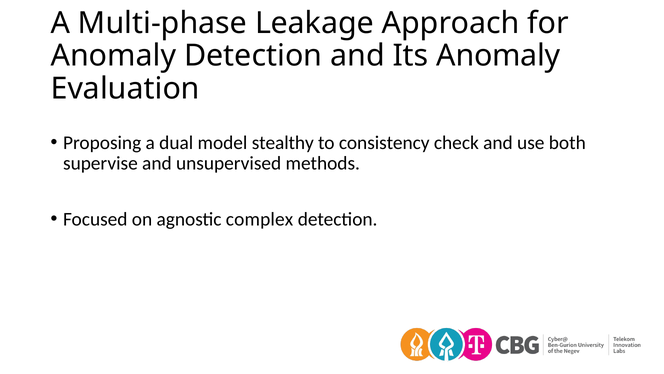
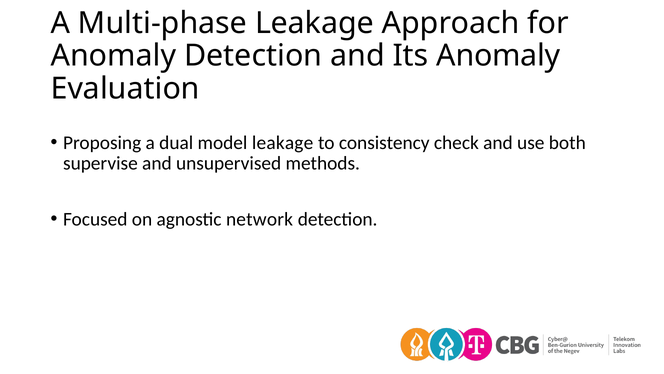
model stealthy: stealthy -> leakage (283, 142)
complex: complex -> network (260, 219)
